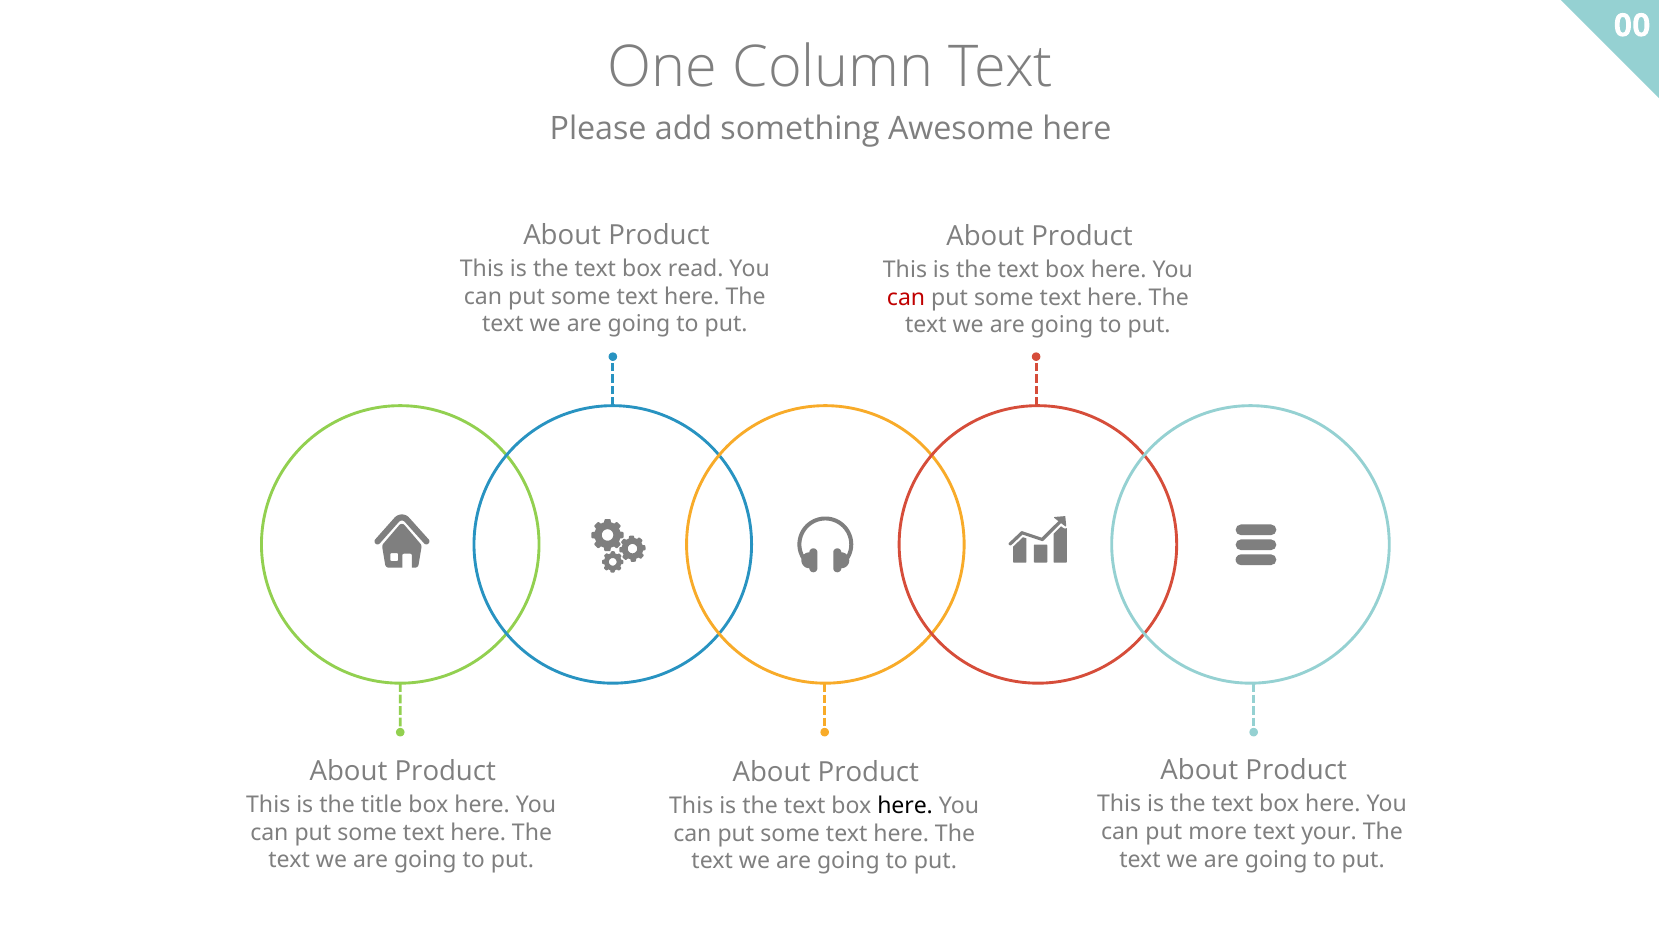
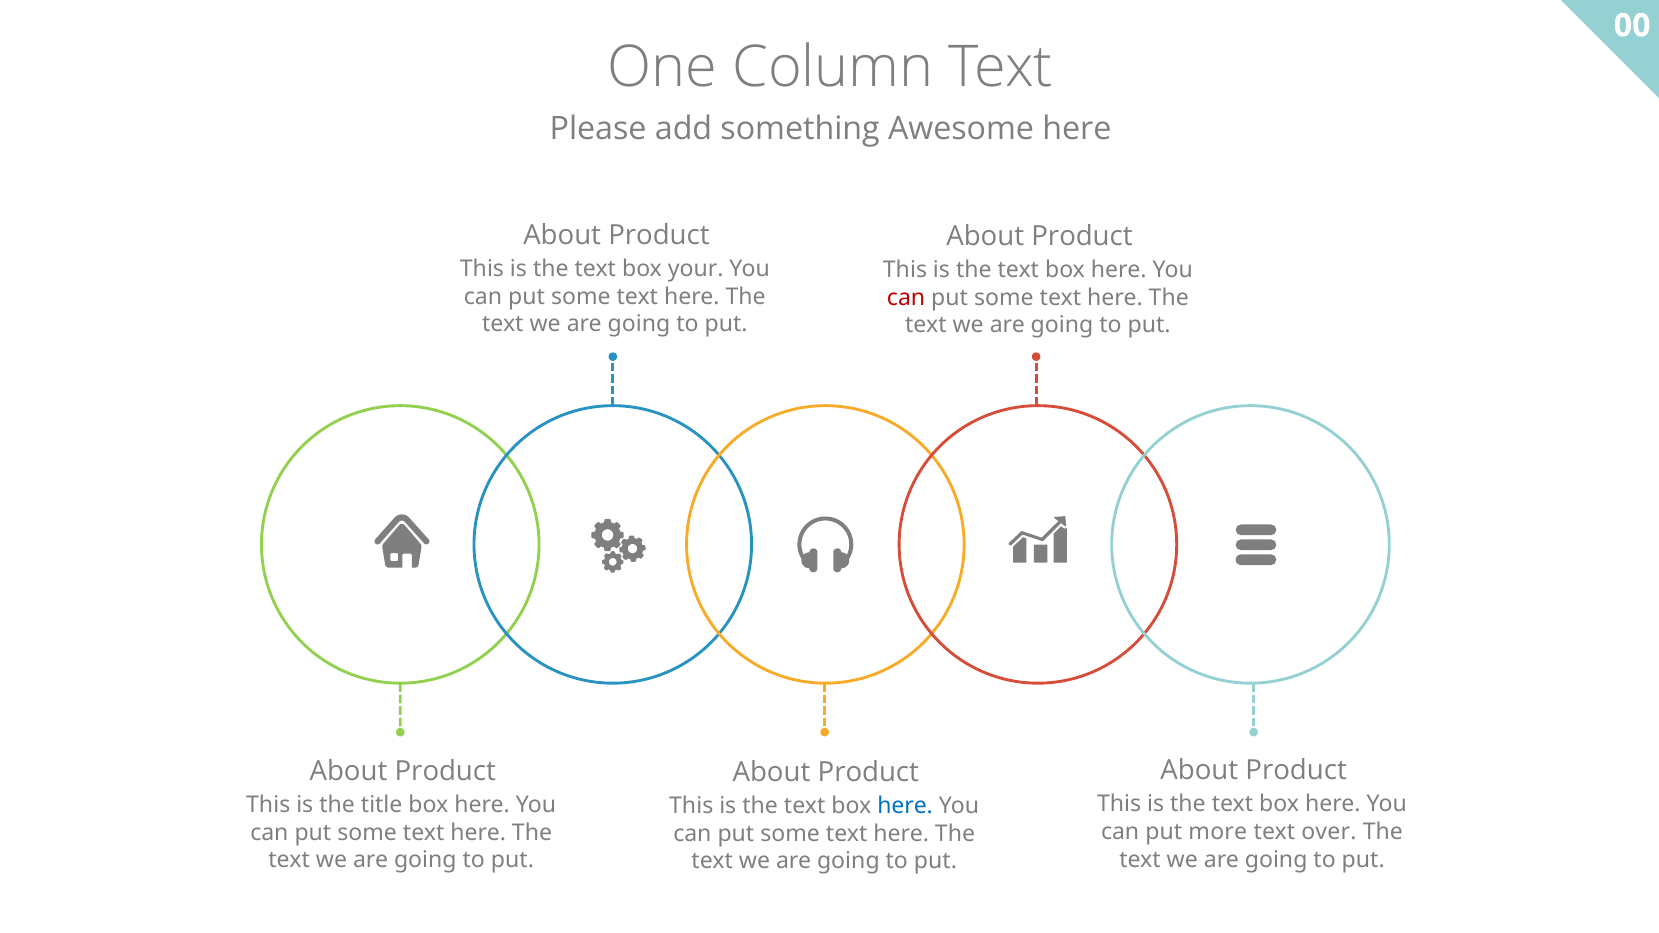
read: read -> your (696, 269)
here colour: black -> blue (905, 806)
your: your -> over (1329, 832)
